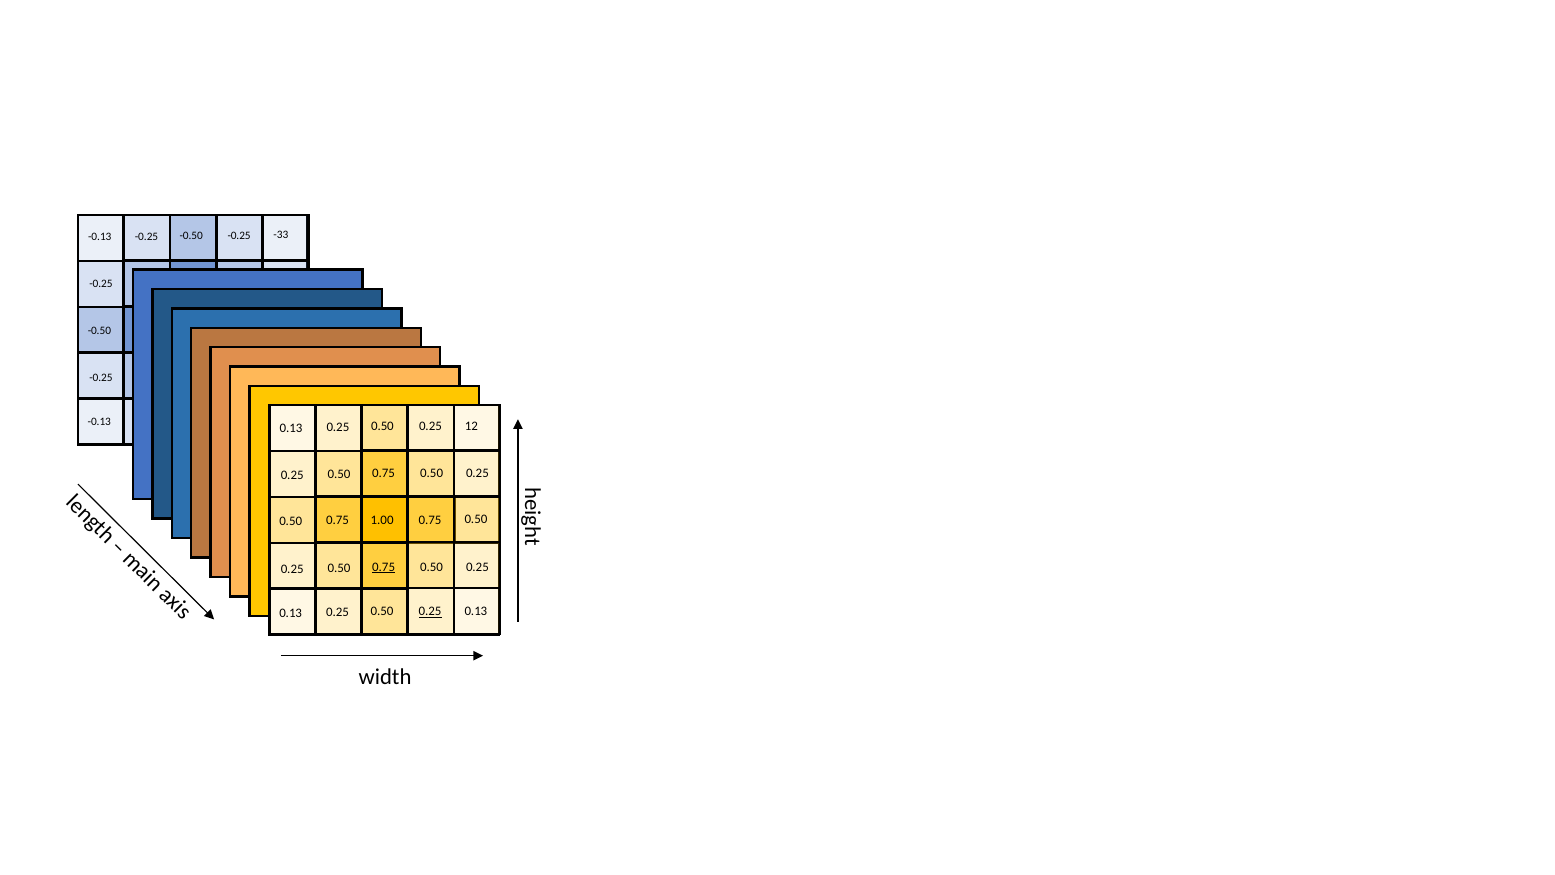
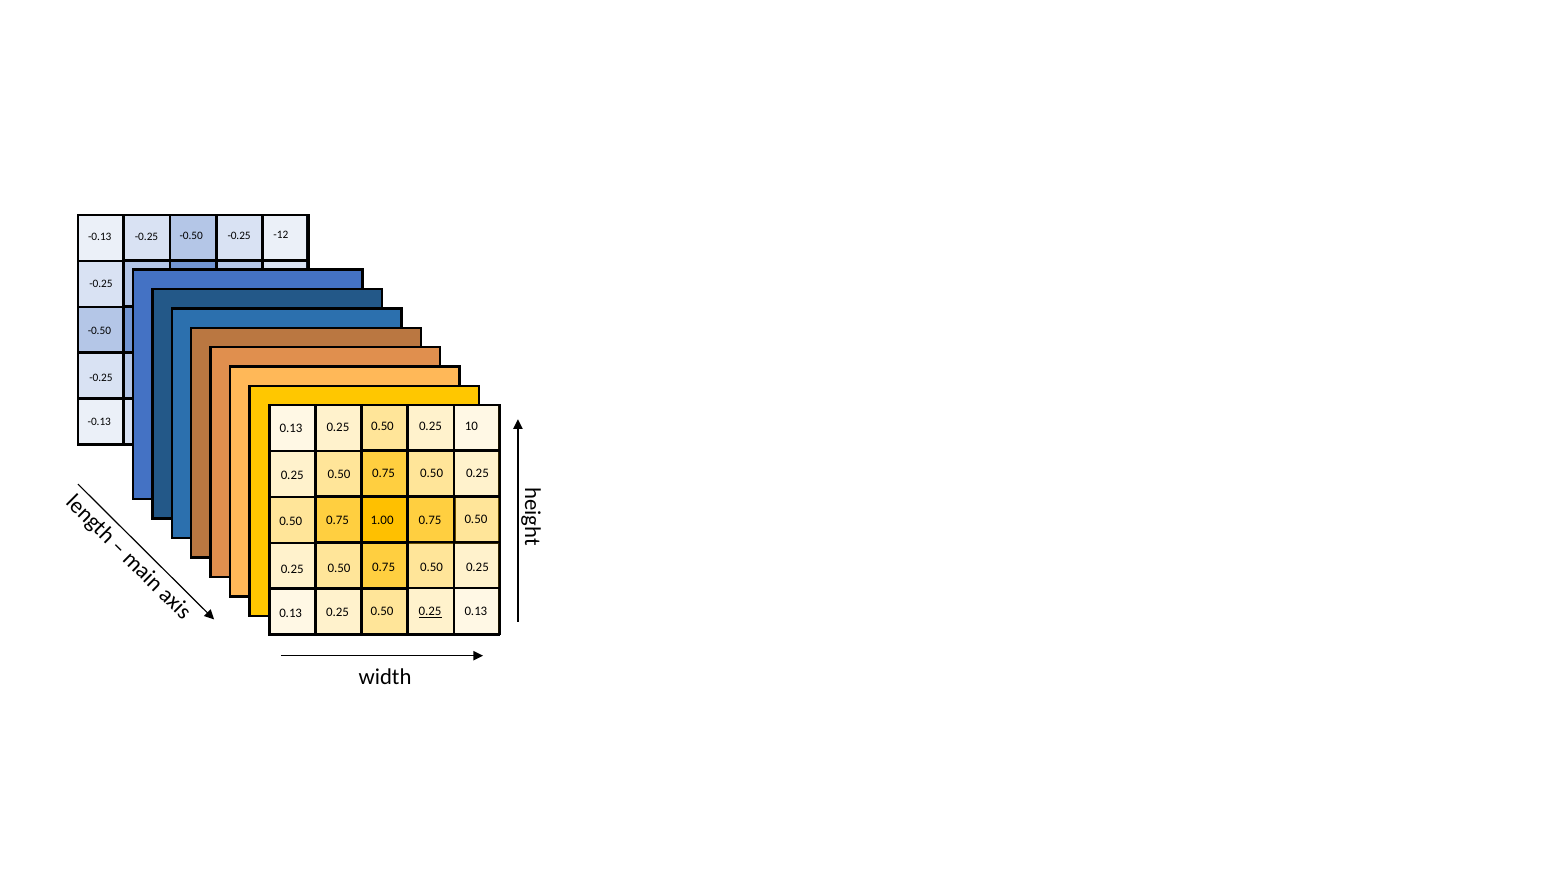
-33: -33 -> -12 (281, 235)
12: 12 -> 10 (471, 426)
0.75 underline: present -> none (384, 567)
